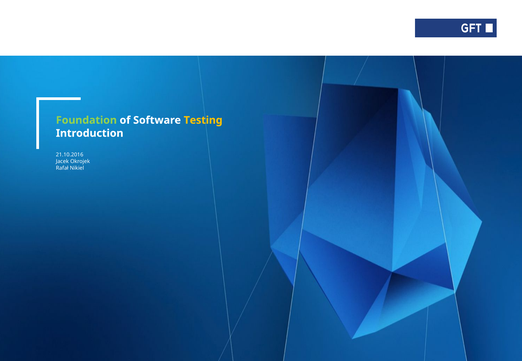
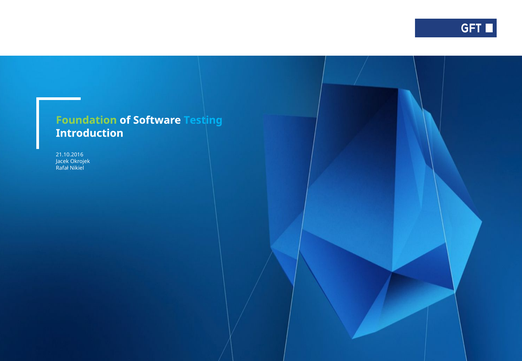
Testing colour: yellow -> light blue (203, 120)
